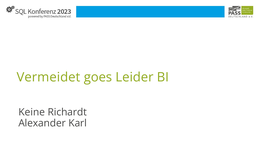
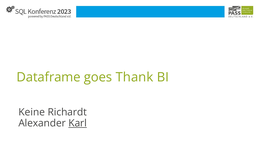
Vermeidet: Vermeidet -> Dataframe (49, 77)
Leider: Leider -> Thank (134, 77)
Karl underline: none -> present (78, 123)
